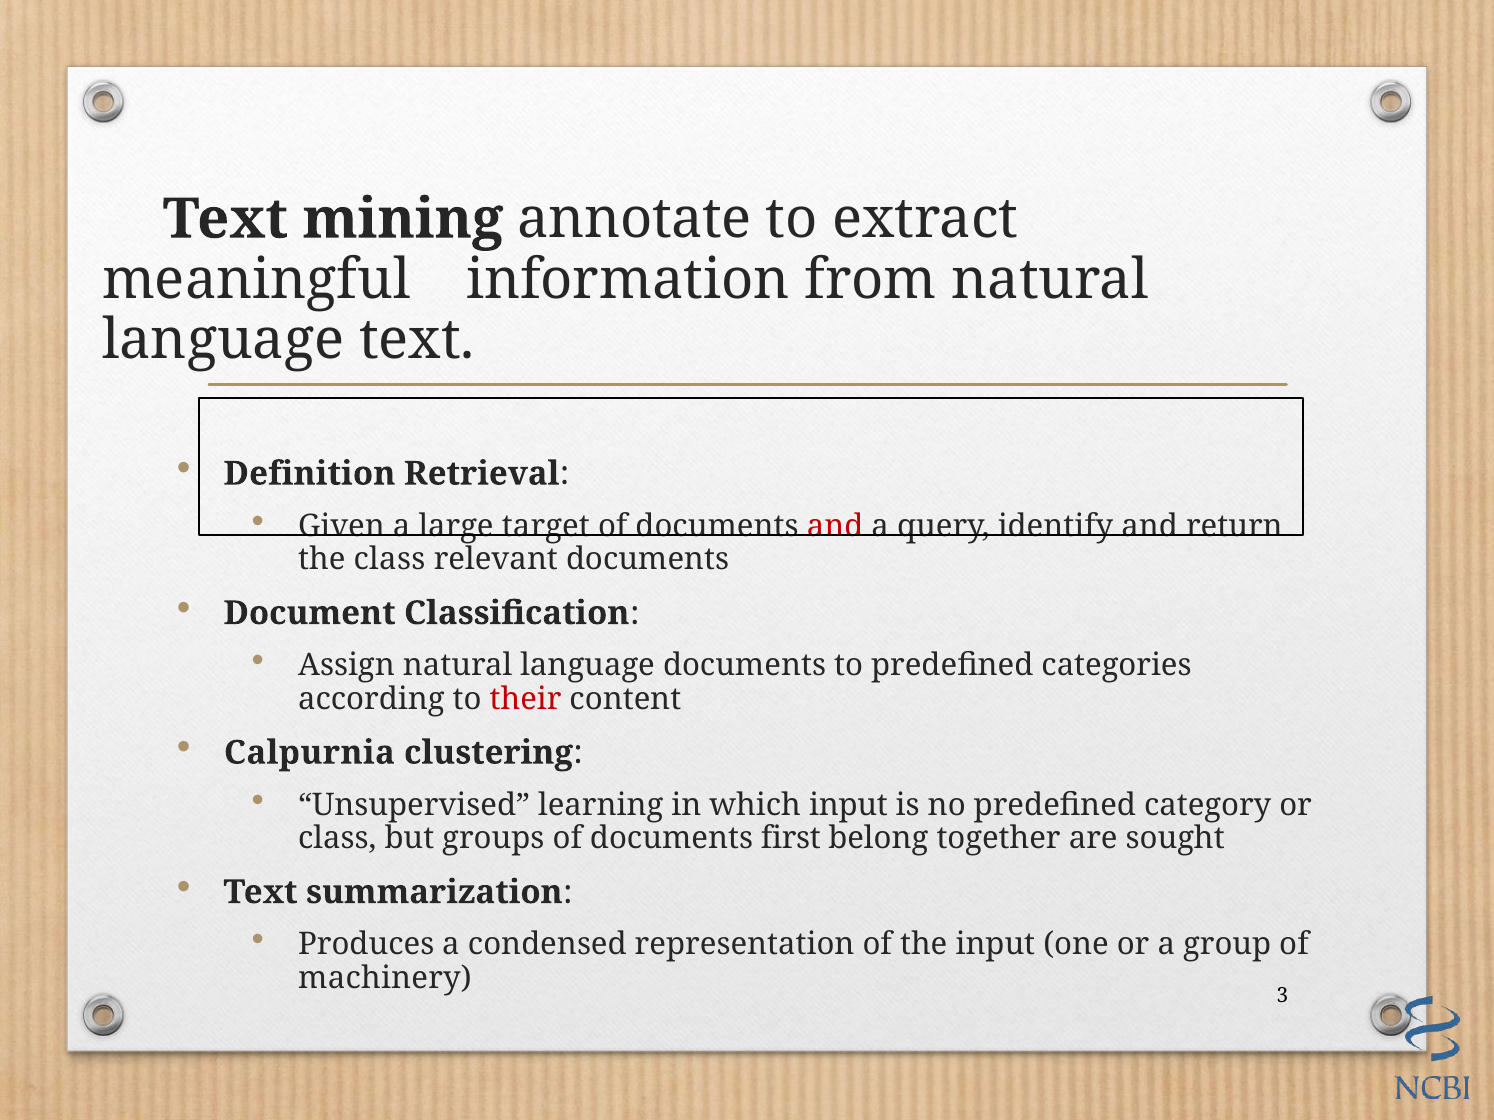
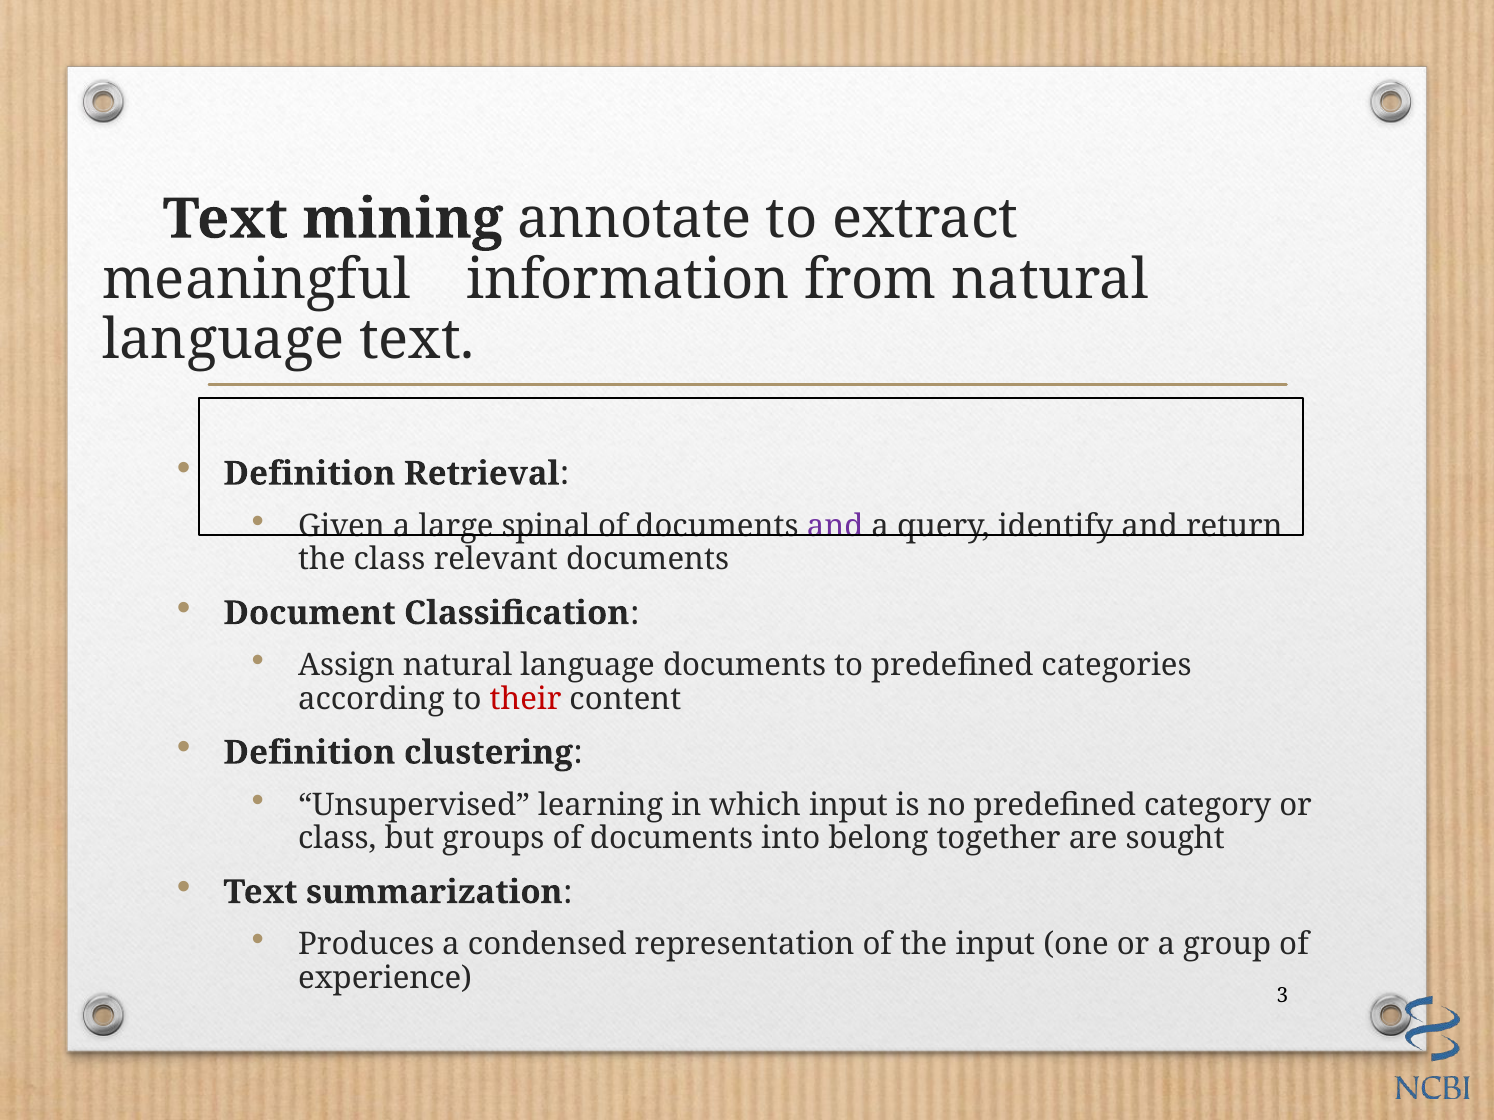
target: target -> spinal (546, 526)
and colour: red -> purple (835, 526)
Calpurnia: Calpurnia -> Definition (309, 753)
first: first -> into (791, 839)
machinery: machinery -> experience (385, 979)
